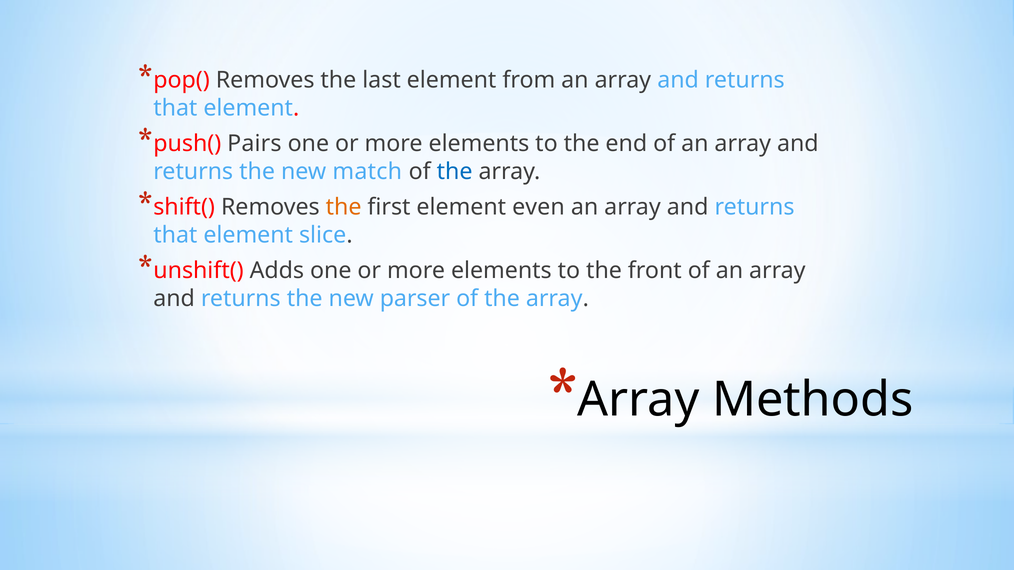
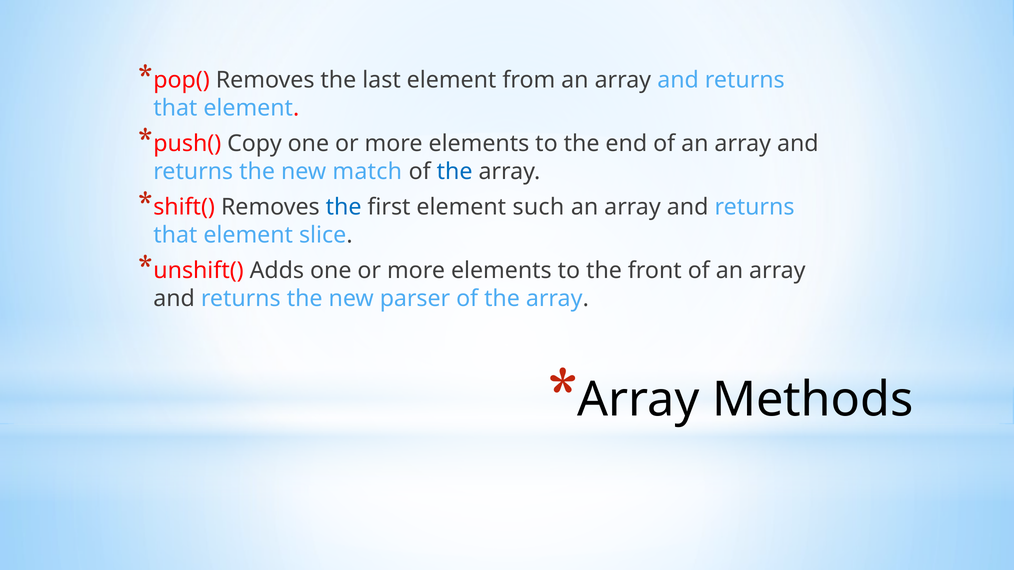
Pairs: Pairs -> Copy (255, 144)
the colour: orange -> blue (344, 207)
even: even -> such (538, 207)
